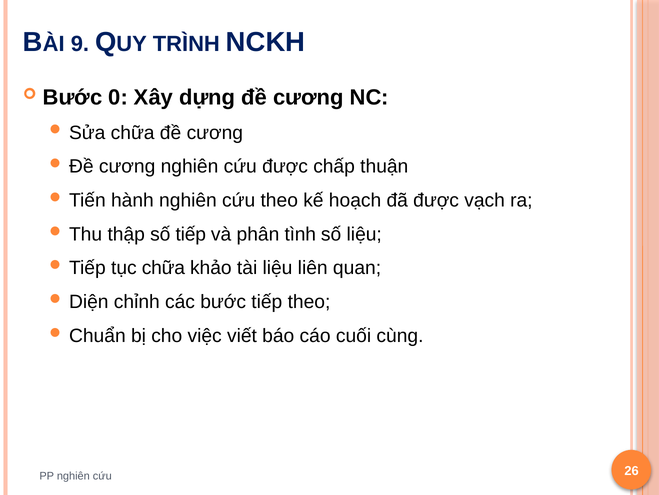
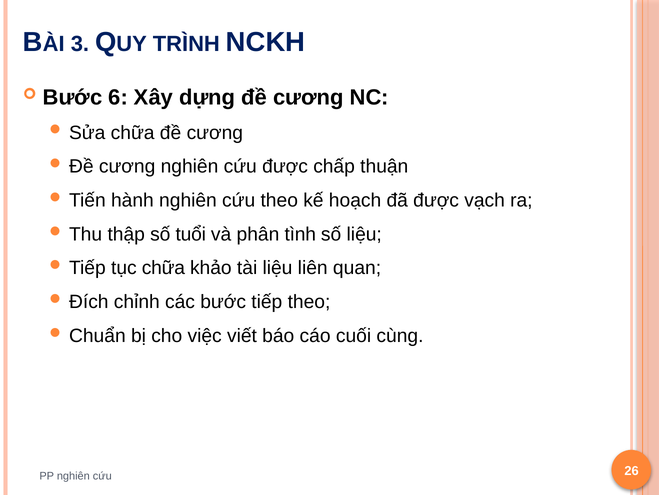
9: 9 -> 3 (80, 44)
0: 0 -> 6 (118, 97)
số tiếp: tiếp -> tuổi (191, 234)
Diện: Diện -> Đích (89, 302)
